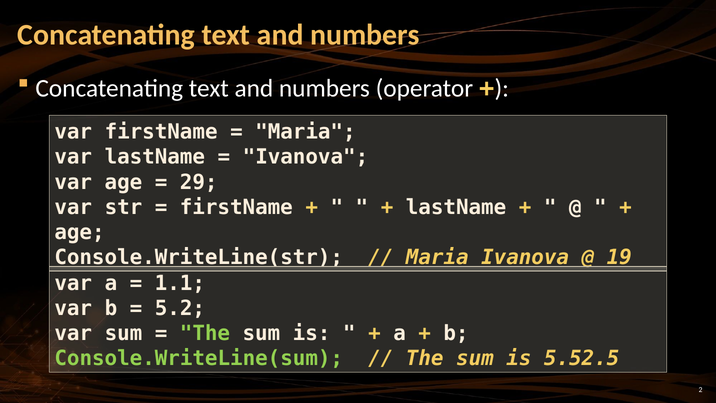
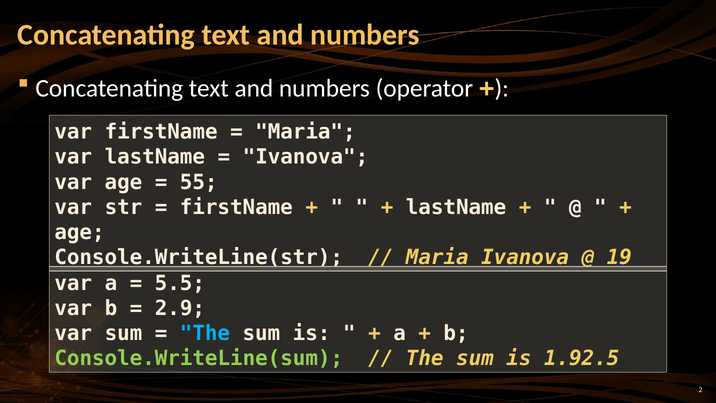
29: 29 -> 55 (199, 182)
1.1: 1.1 -> 5.5 (180, 283)
5.2: 5.2 -> 2.9 (180, 308)
The colour: light green -> light blue (205, 333)
5.52.5: 5.52.5 -> 1.92.5 (582, 358)
